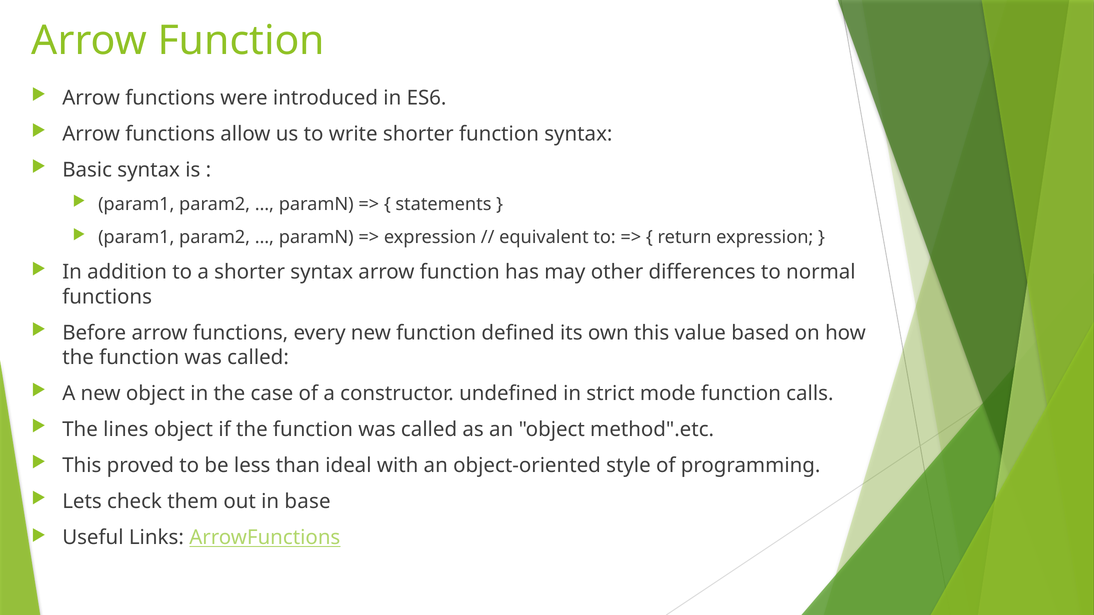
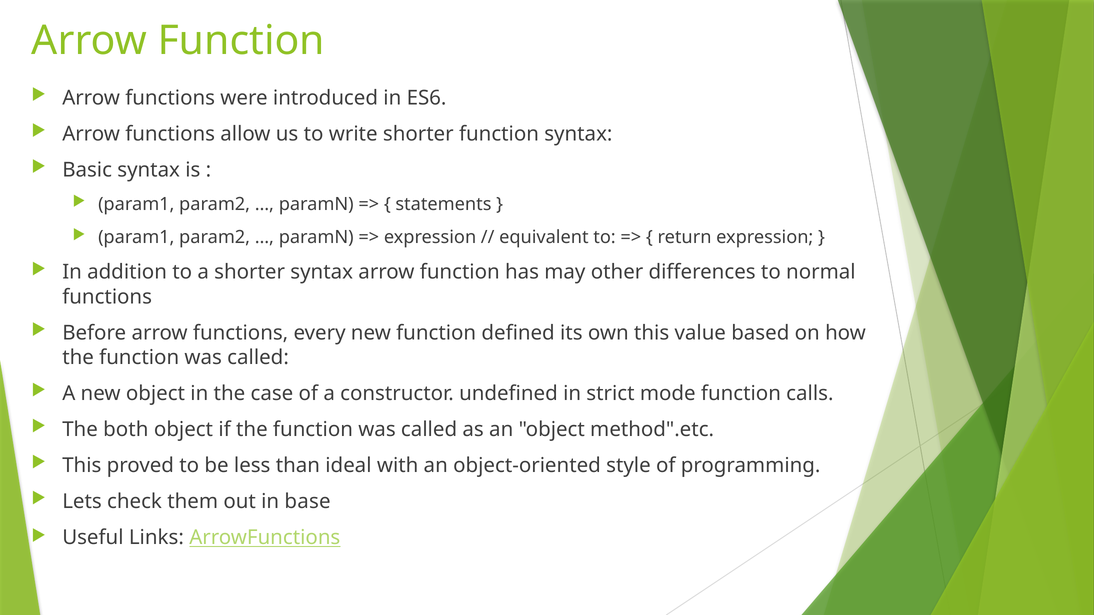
lines: lines -> both (126, 430)
